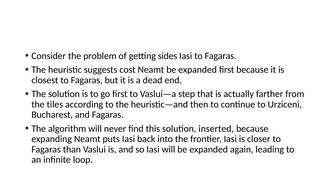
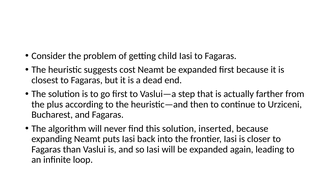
sides: sides -> child (167, 56)
tiles: tiles -> plus (55, 104)
